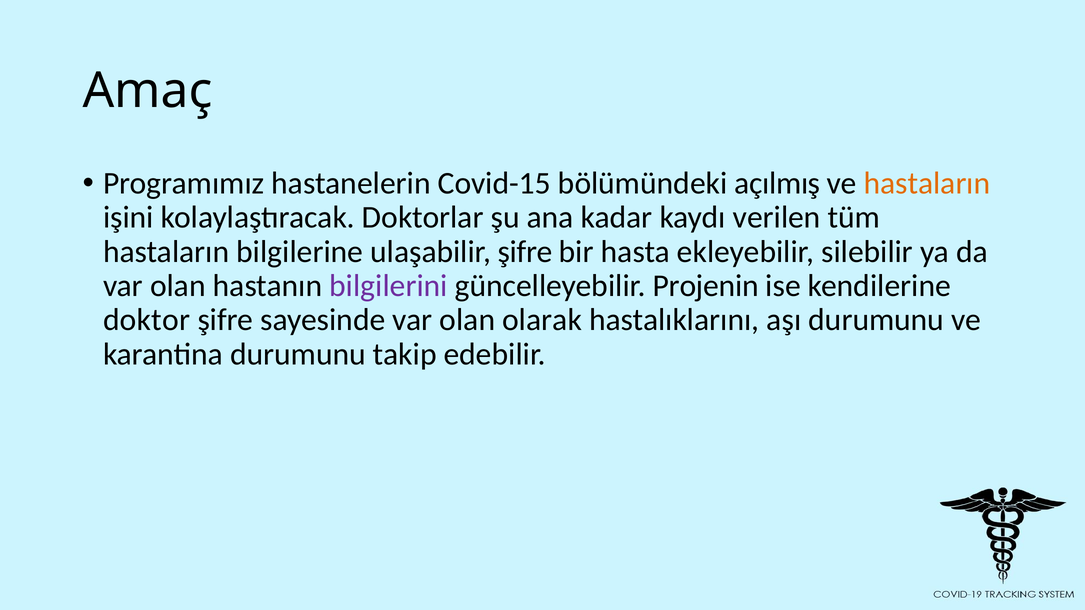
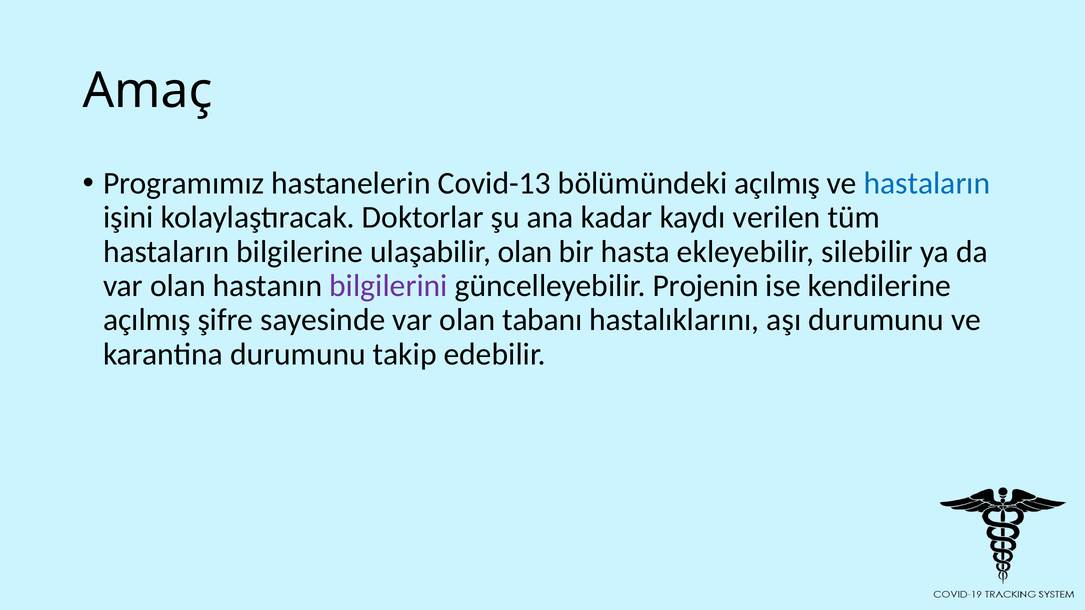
Covid-15: Covid-15 -> Covid-13 (494, 183)
hastaların colour: orange -> blue (927, 183)
ulaşabilir şifre: şifre -> olan (525, 252)
doktor: doktor -> açılmış (147, 320)
olarak: olarak -> tabanı (542, 320)
